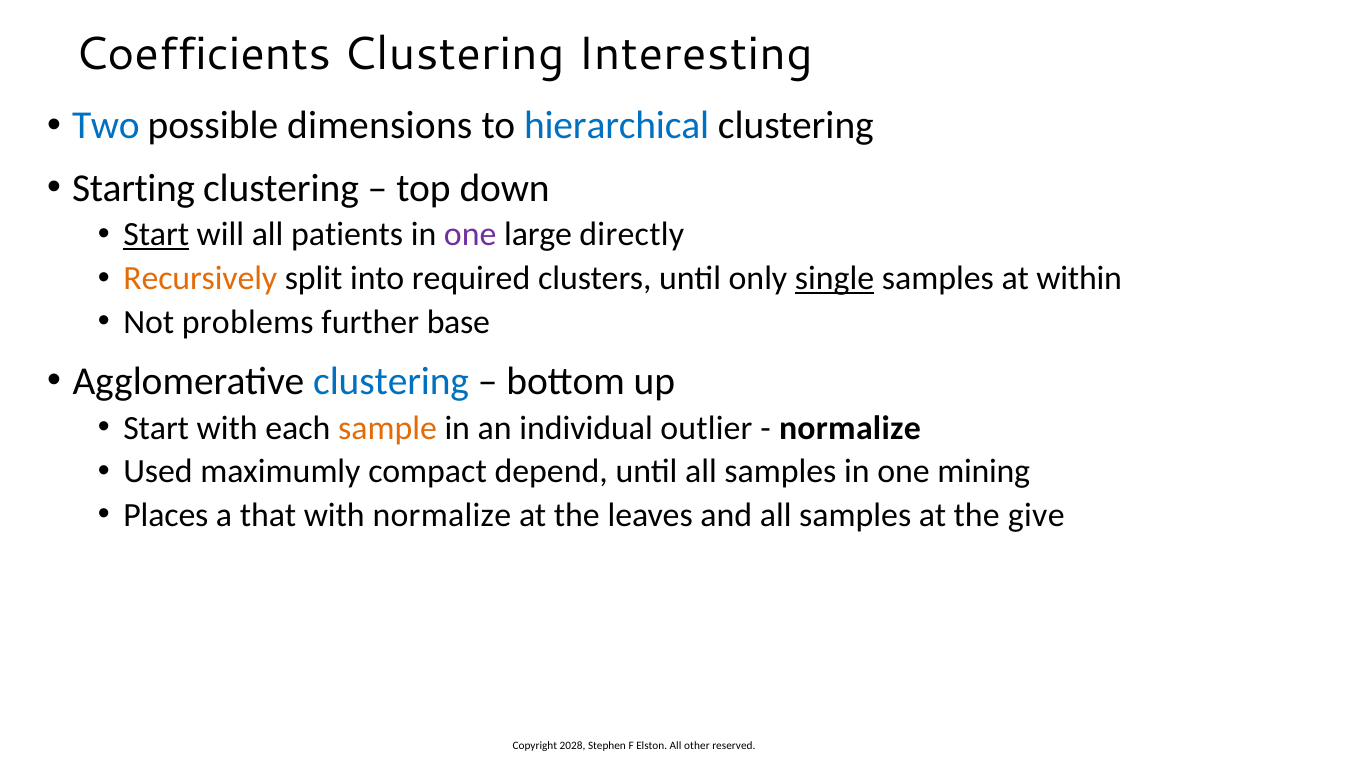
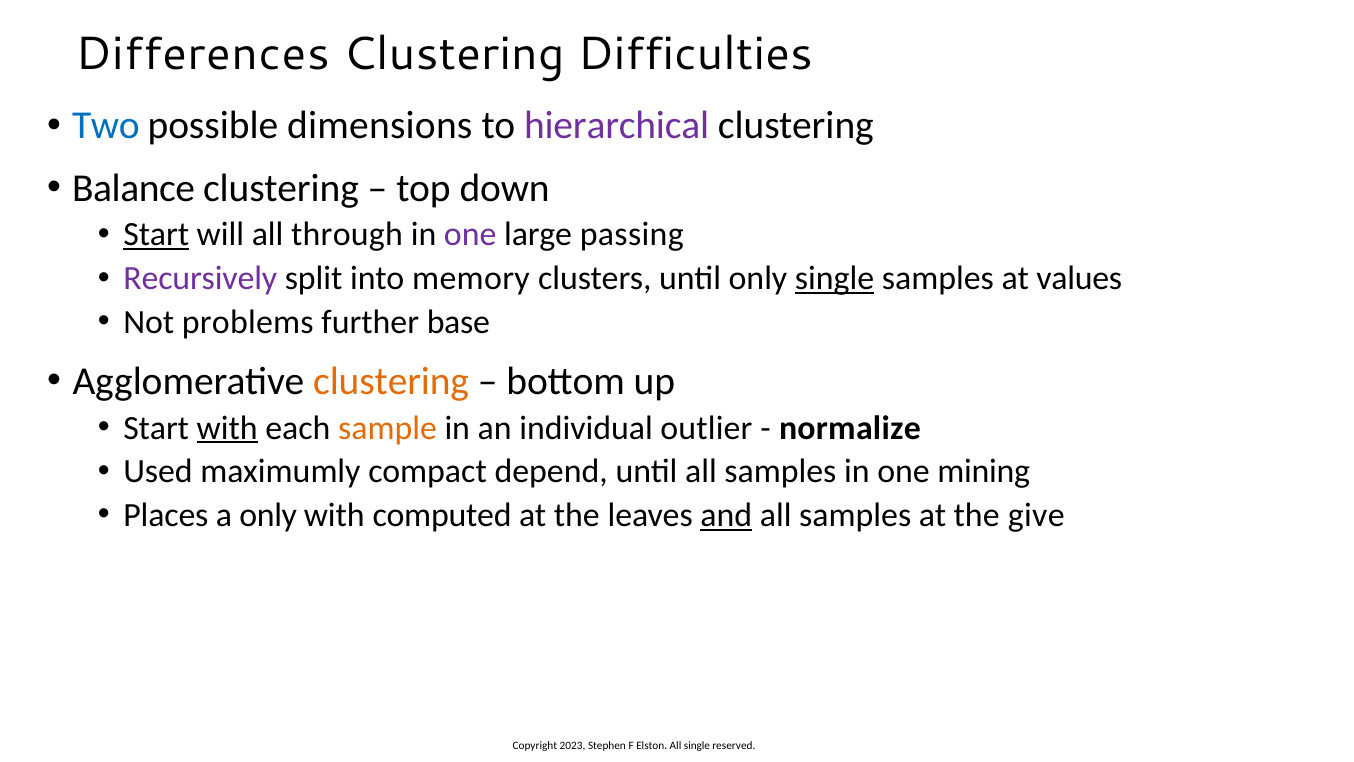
Coefficients: Coefficients -> Differences (202, 55)
Interesting: Interesting -> Difficulties (695, 55)
hierarchical colour: blue -> purple (617, 126)
Starting: Starting -> Balance (134, 188)
patients: patients -> through (347, 235)
directly: directly -> passing (632, 235)
Recursively colour: orange -> purple (200, 278)
required: required -> memory (471, 278)
within: within -> values (1079, 278)
clustering colour: blue -> orange (391, 381)
with underline: none -> present (227, 428)
a that: that -> only (268, 515)
with normalize: normalize -> computed (442, 515)
and underline: none -> present (726, 515)
2028: 2028 -> 2023 (573, 745)
All other: other -> single (697, 745)
